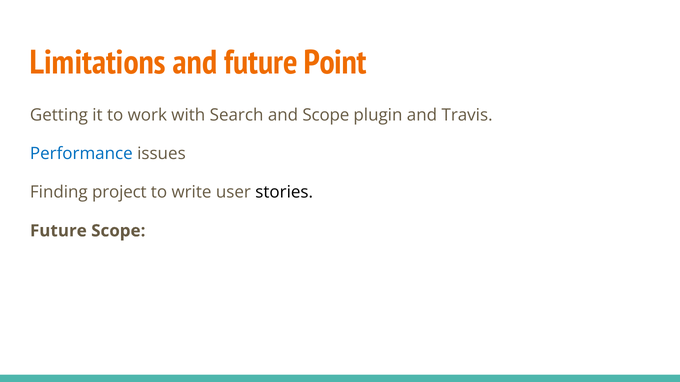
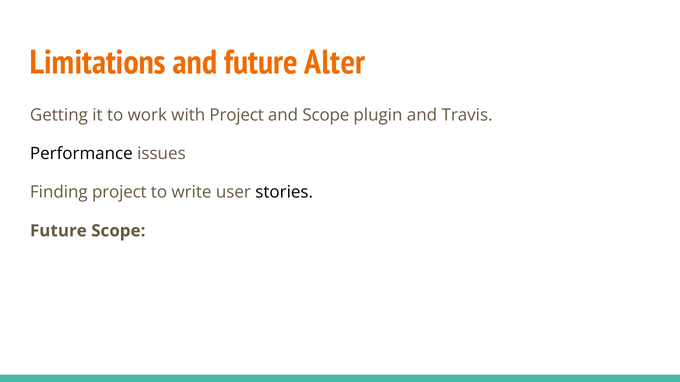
Point: Point -> Alter (335, 63)
with Search: Search -> Project (237, 115)
Performance colour: blue -> black (81, 154)
